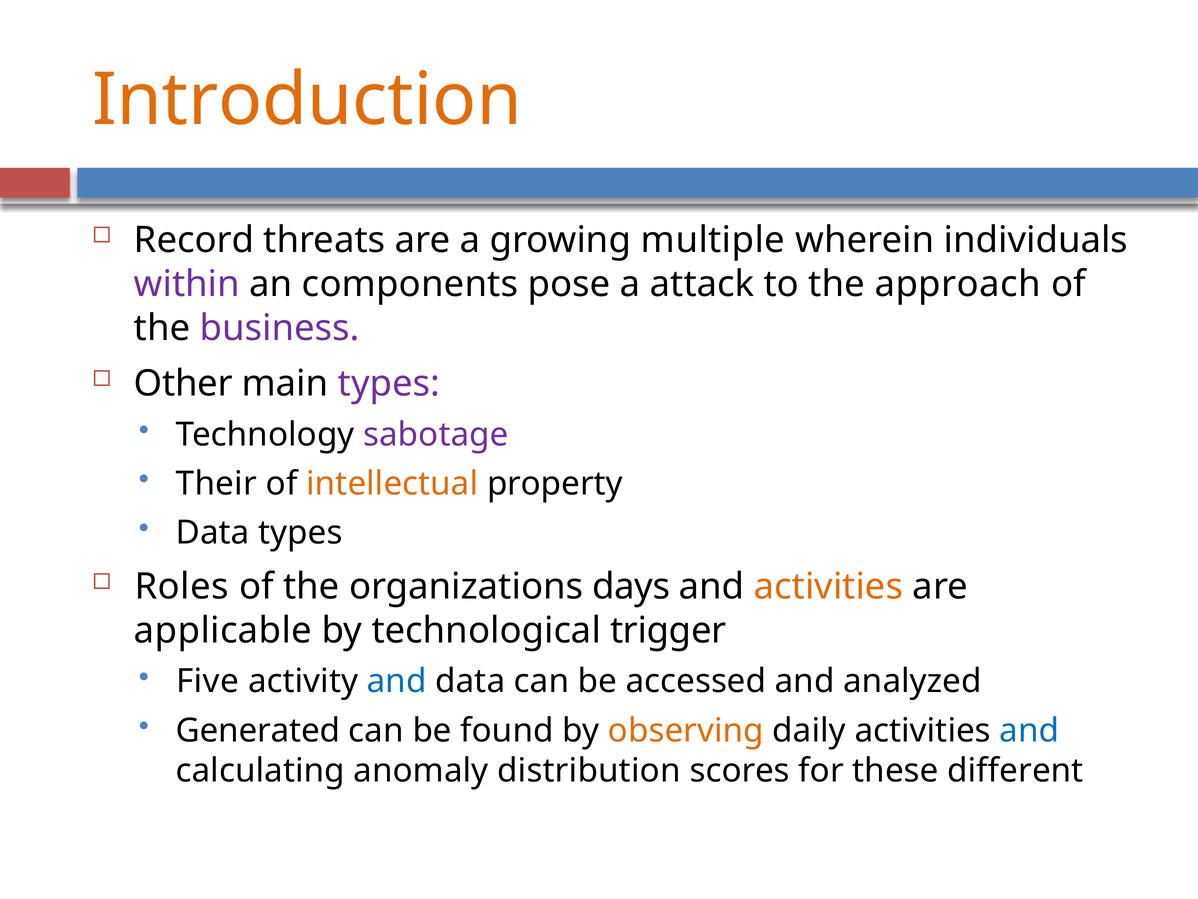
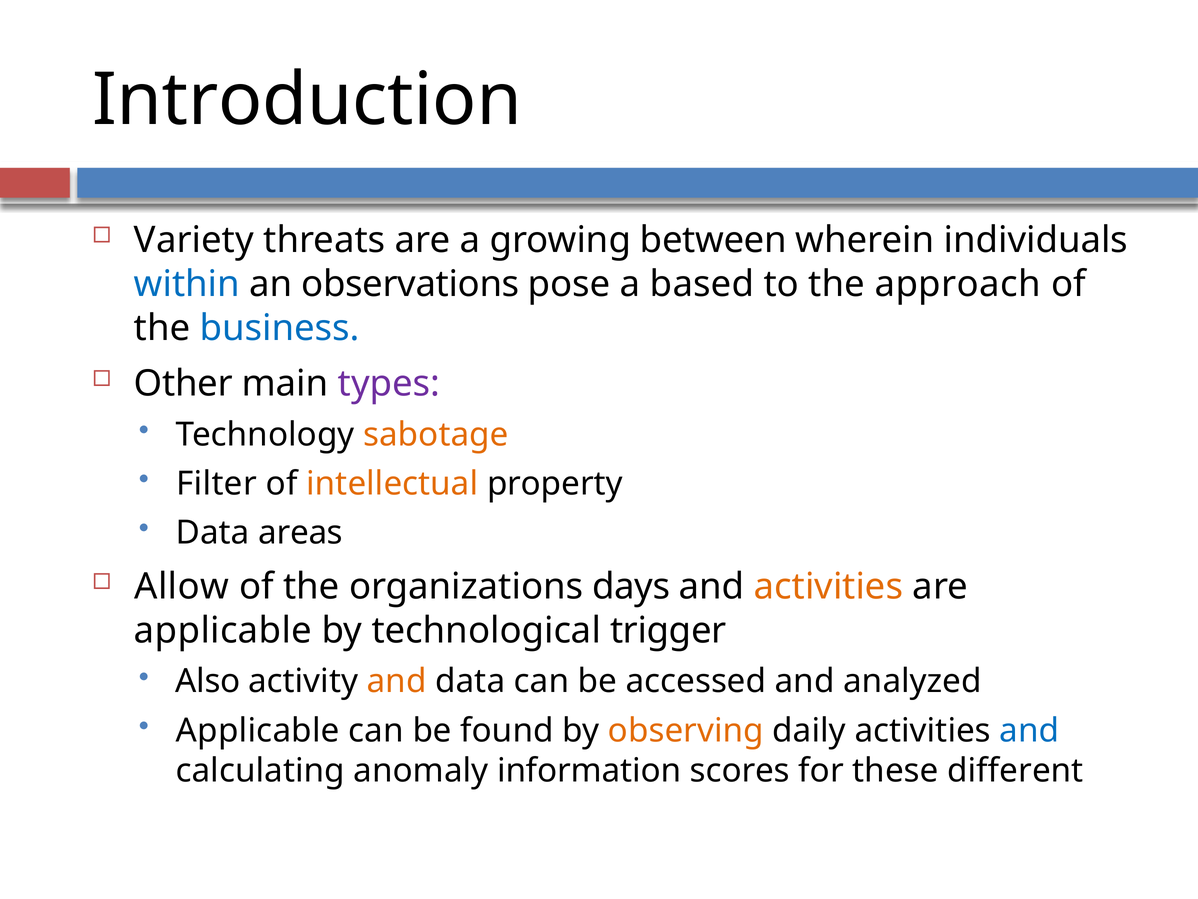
Introduction colour: orange -> black (307, 100)
Record: Record -> Variety (194, 240)
multiple: multiple -> between (713, 240)
within colour: purple -> blue (187, 284)
components: components -> observations (410, 284)
attack: attack -> based (702, 284)
business colour: purple -> blue (280, 328)
sabotage colour: purple -> orange (436, 434)
Their: Their -> Filter (216, 483)
Data types: types -> areas (301, 532)
Roles: Roles -> Allow (182, 586)
Five: Five -> Also (208, 681)
and colour: blue -> orange (397, 681)
Generated: Generated -> Applicable (258, 730)
distribution: distribution -> information (589, 770)
